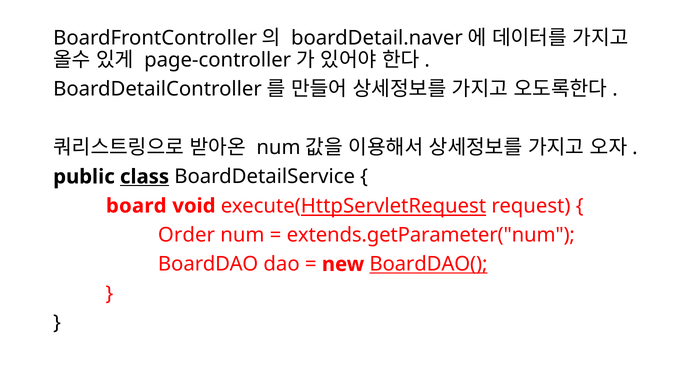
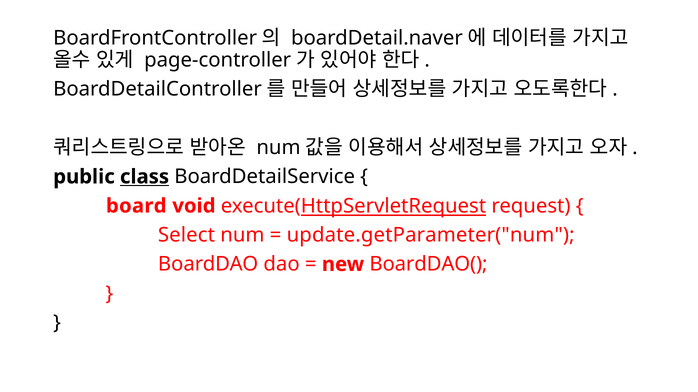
Order: Order -> Select (186, 235)
extends.getParameter("num: extends.getParameter("num -> update.getParameter("num (431, 235)
BoardDAO( underline: present -> none (428, 265)
